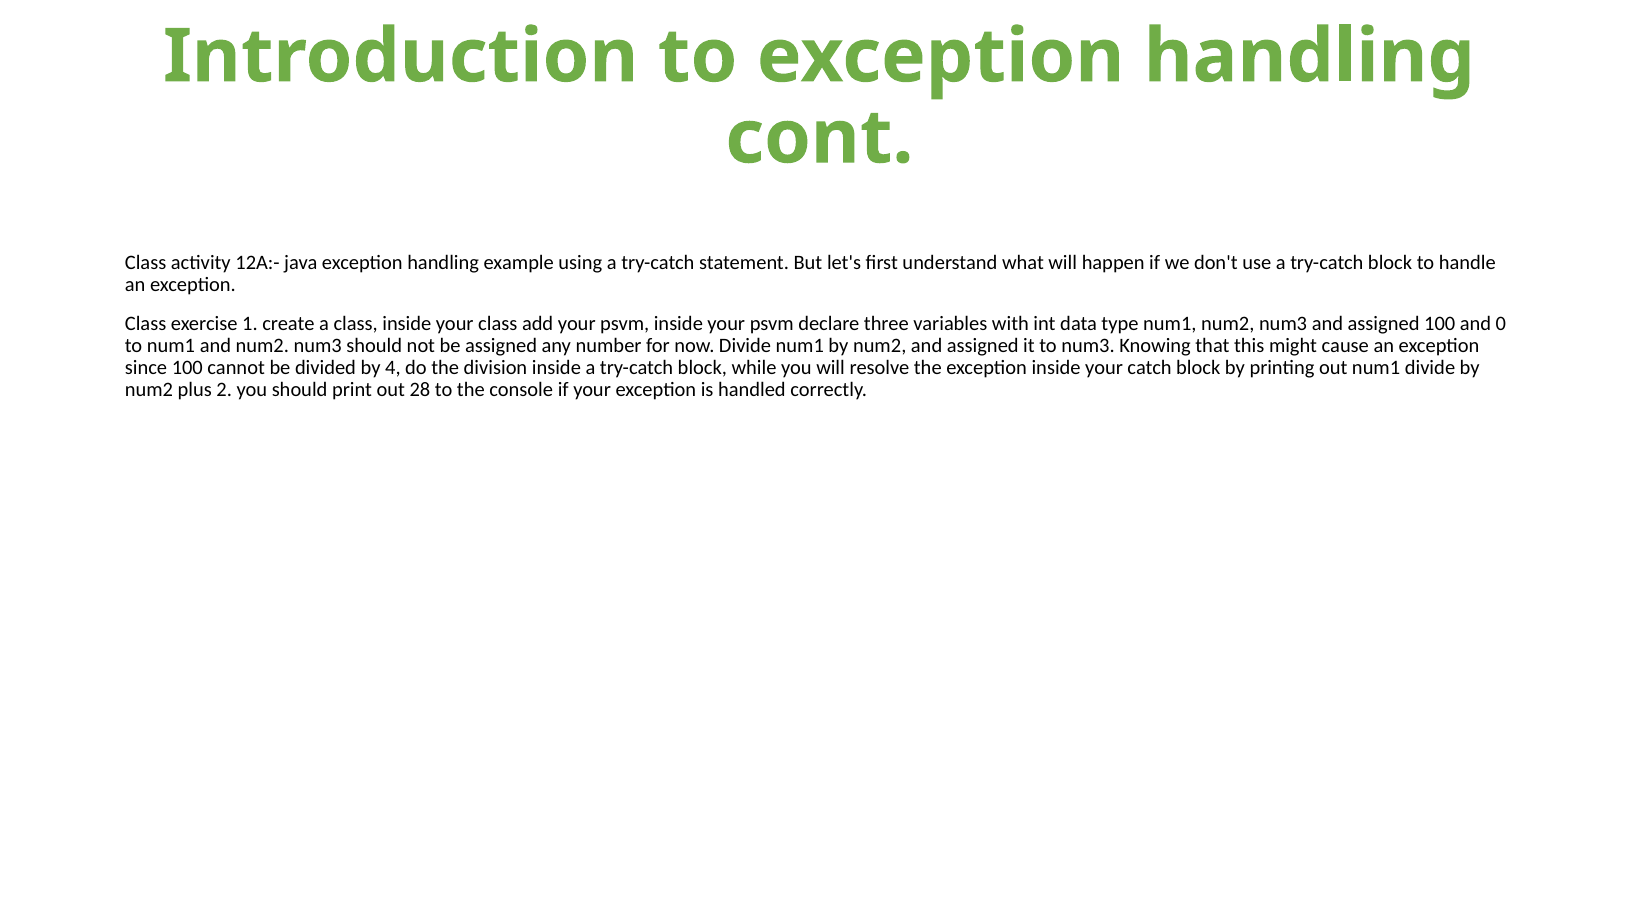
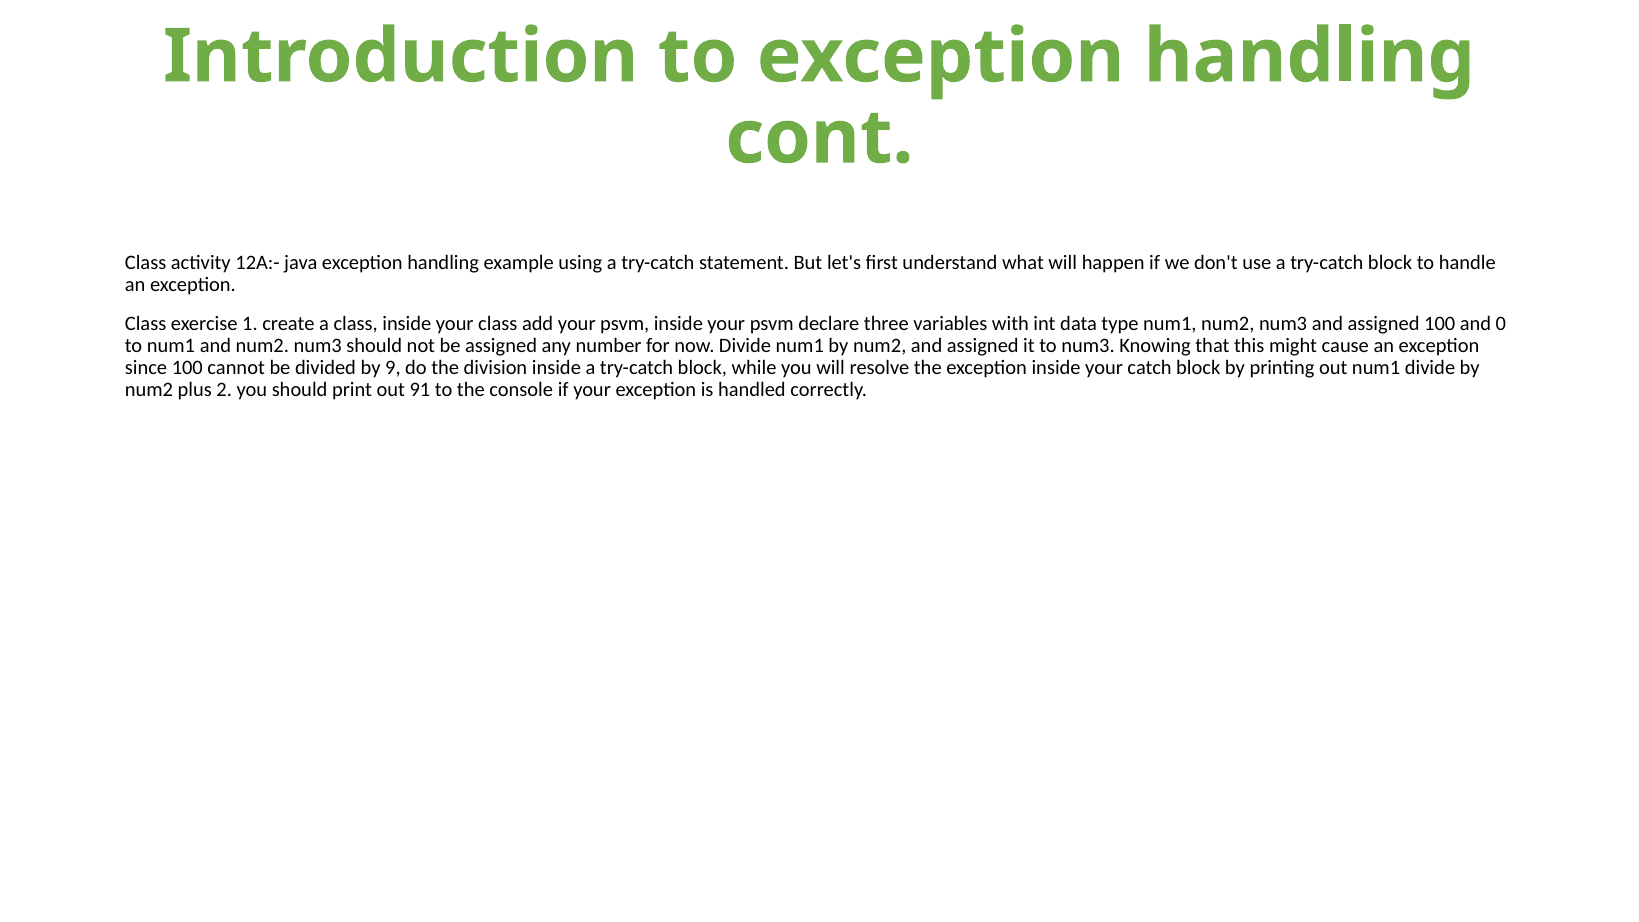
4: 4 -> 9 (393, 368)
28: 28 -> 91 (420, 390)
